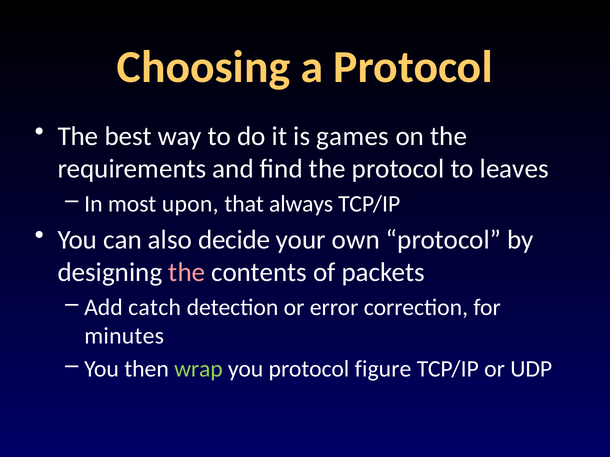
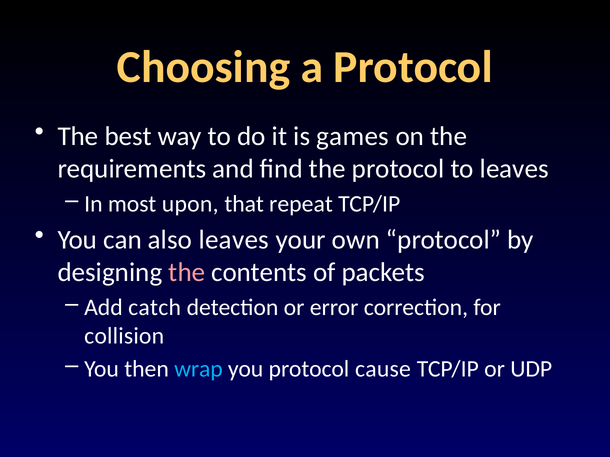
always: always -> repeat (301, 204)
also decide: decide -> leaves (234, 240)
minutes: minutes -> collision (124, 336)
wrap colour: light green -> light blue (198, 369)
figure: figure -> cause (383, 369)
